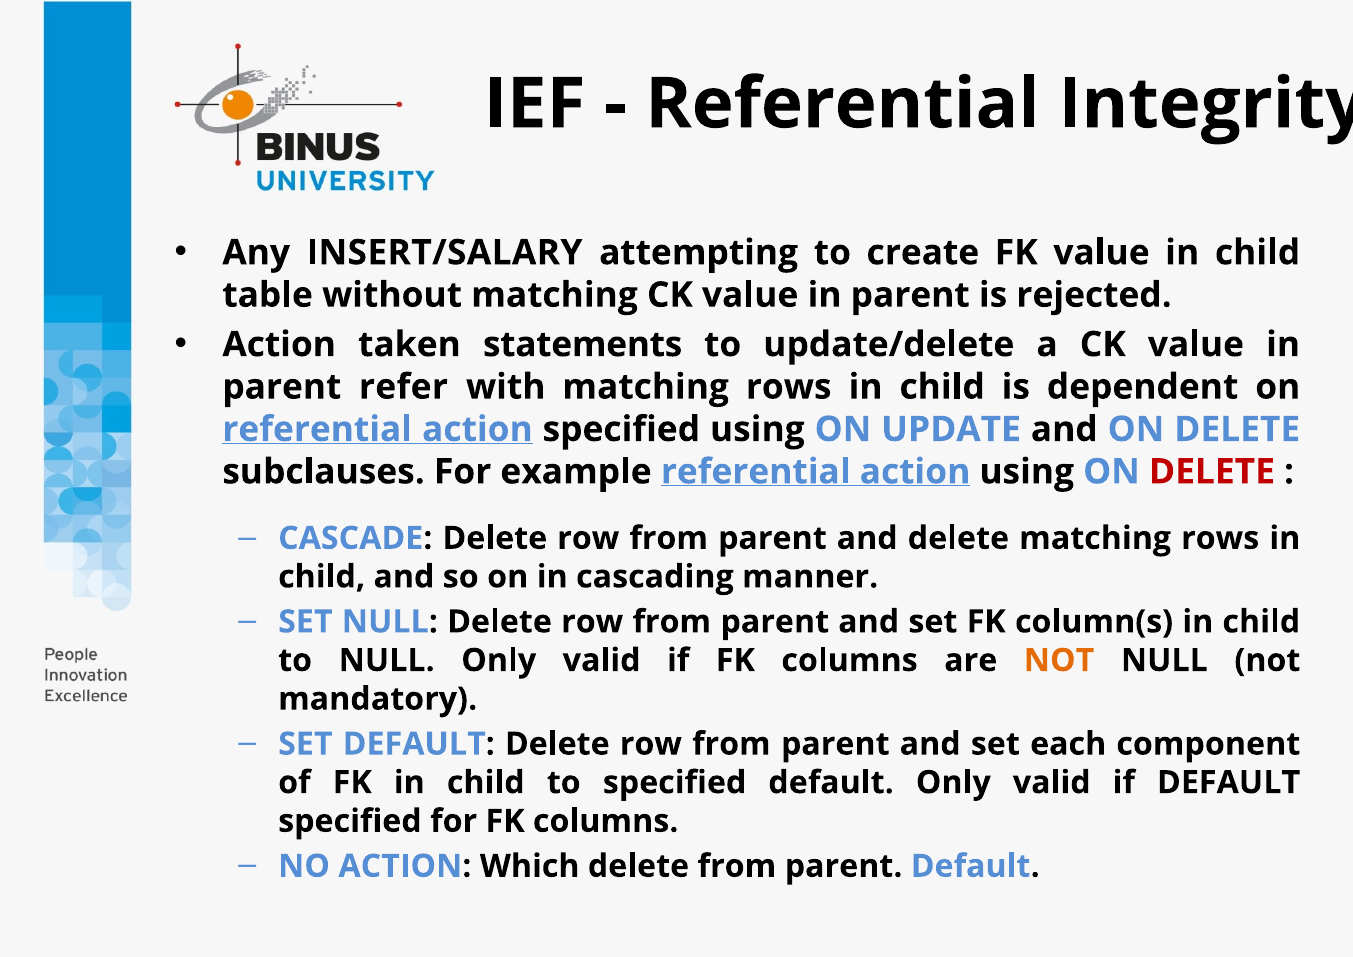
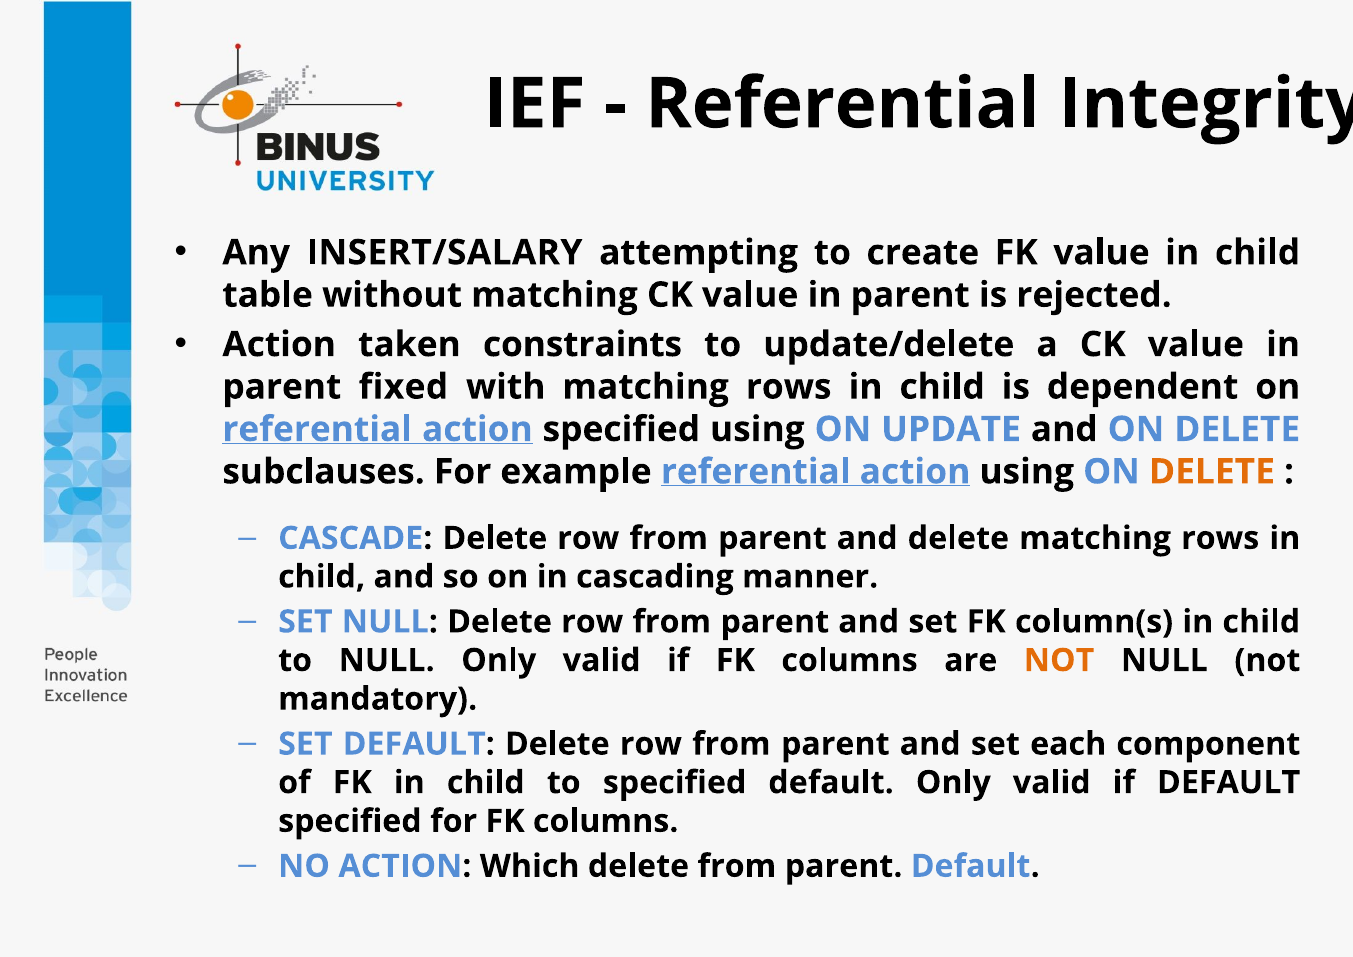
statements: statements -> constraints (583, 345)
refer: refer -> fixed (403, 387)
DELETE colour: red -> orange (1212, 472)
